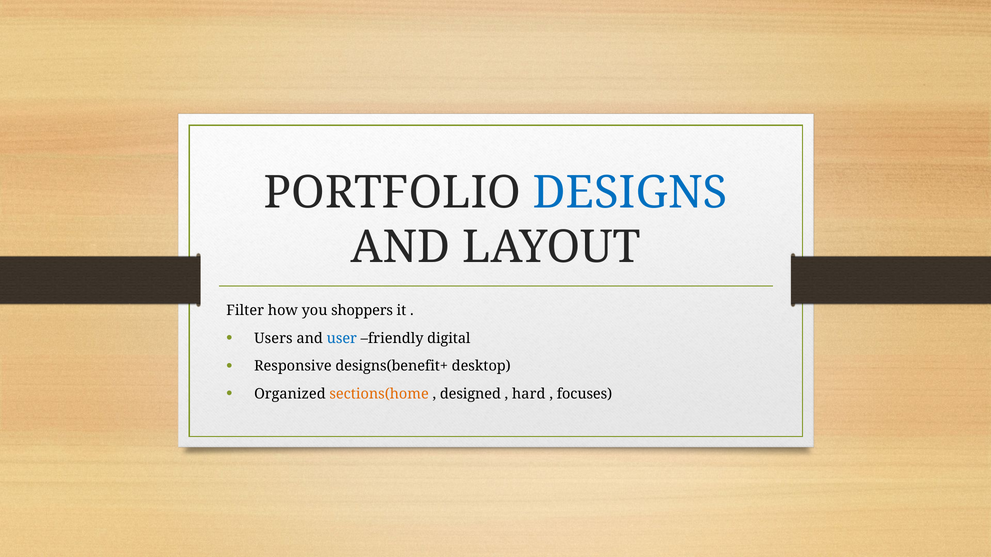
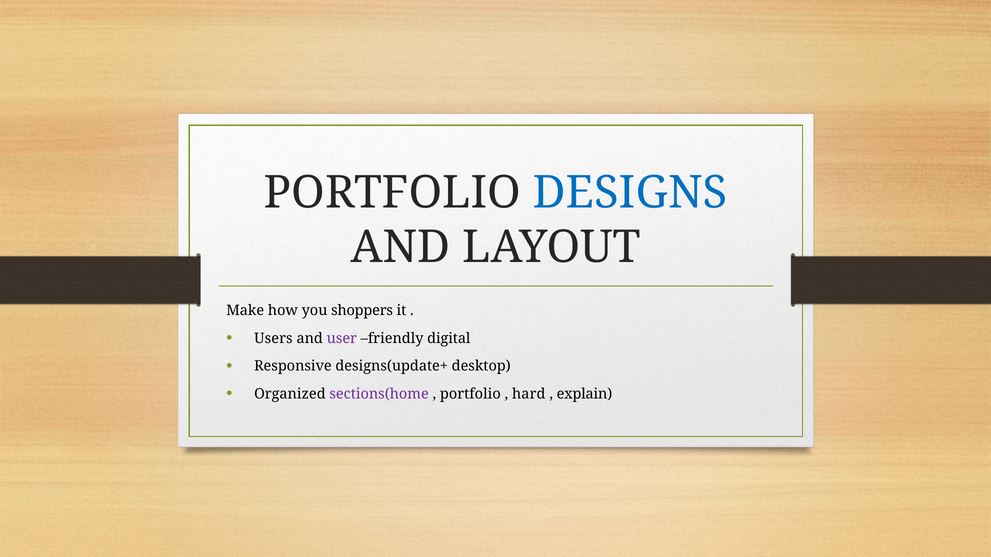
Filter: Filter -> Make (245, 311)
user colour: blue -> purple (342, 339)
designs(benefit+: designs(benefit+ -> designs(update+ (392, 366)
sections(home colour: orange -> purple (379, 394)
designed: designed -> portfolio (470, 394)
focuses: focuses -> explain (585, 394)
